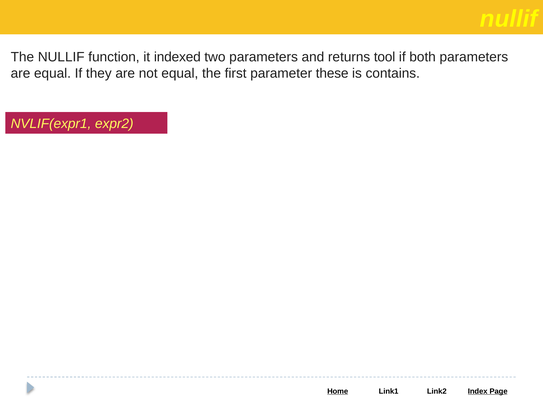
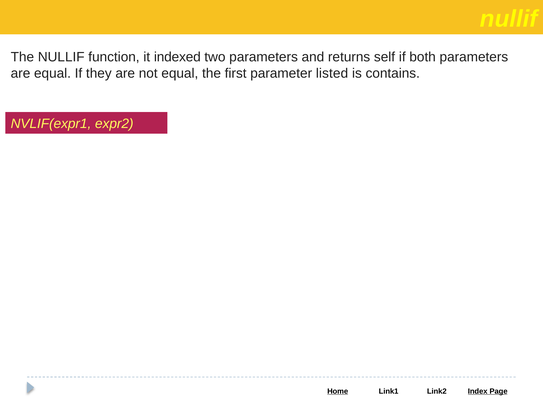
tool: tool -> self (385, 57)
these: these -> listed (332, 73)
